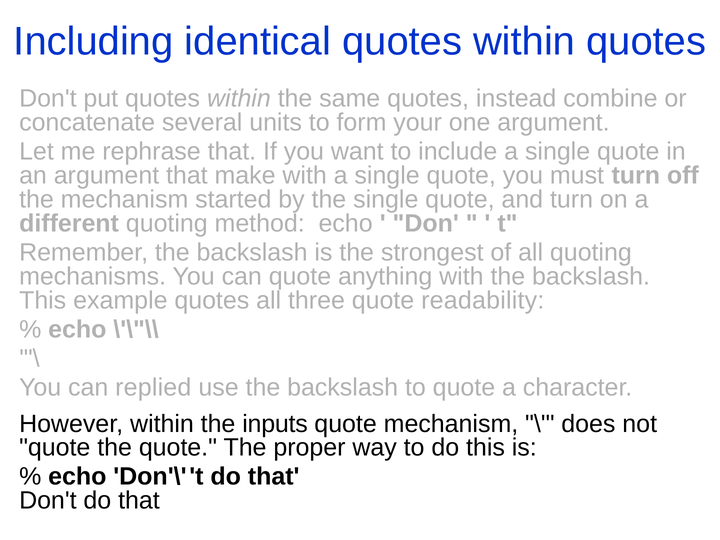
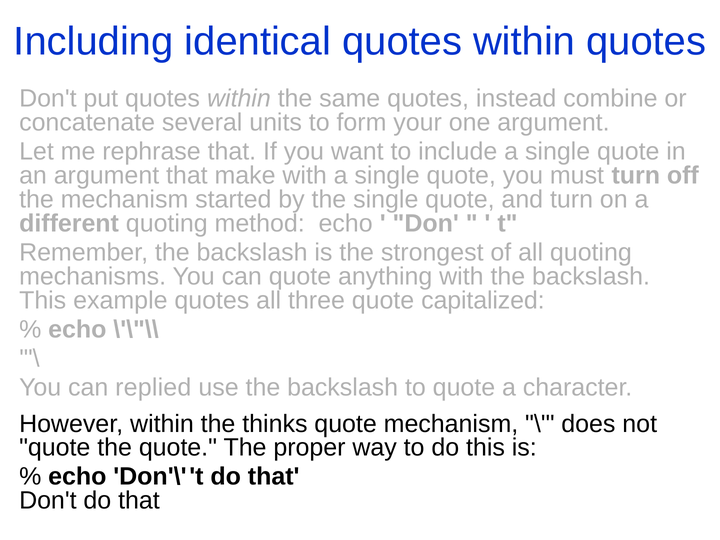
readability: readability -> capitalized (483, 300)
inputs: inputs -> thinks (275, 424)
